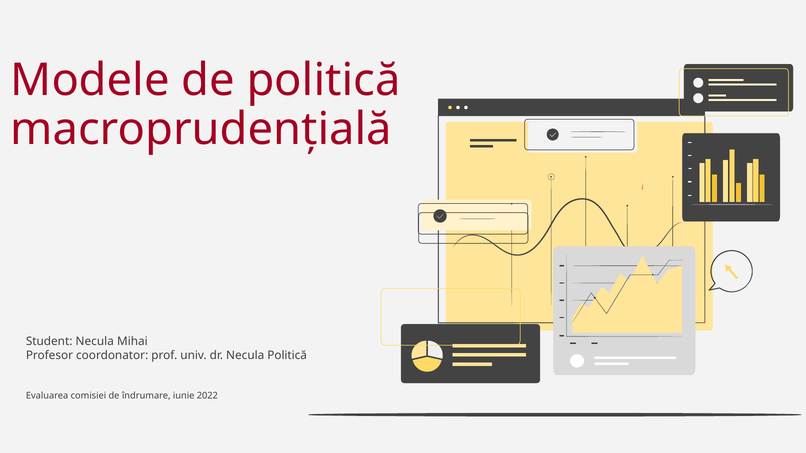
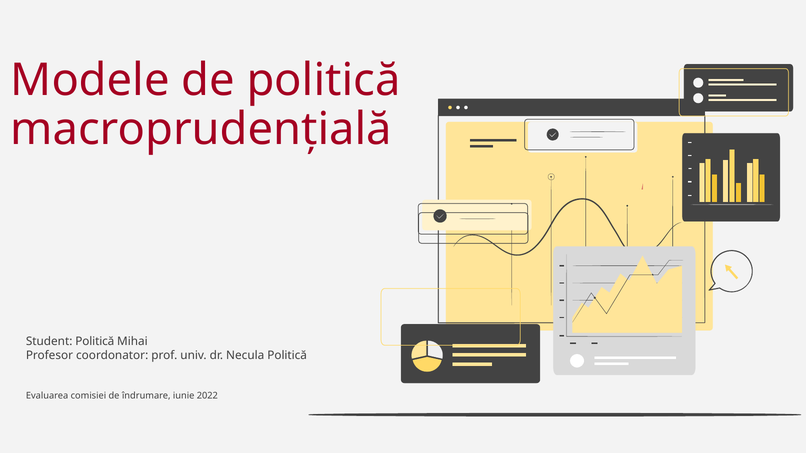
Student Necula: Necula -> Politică (95, 341)
